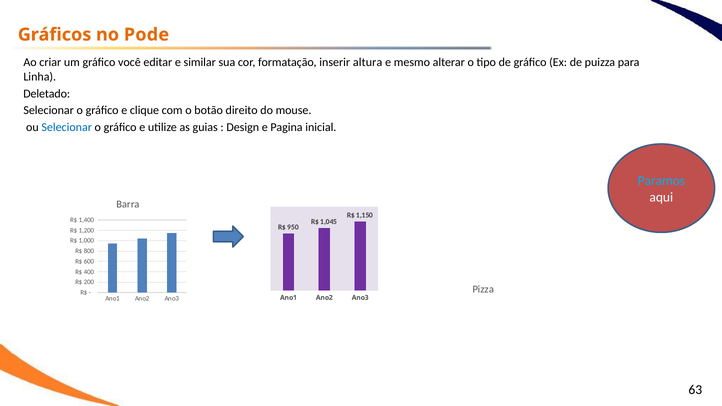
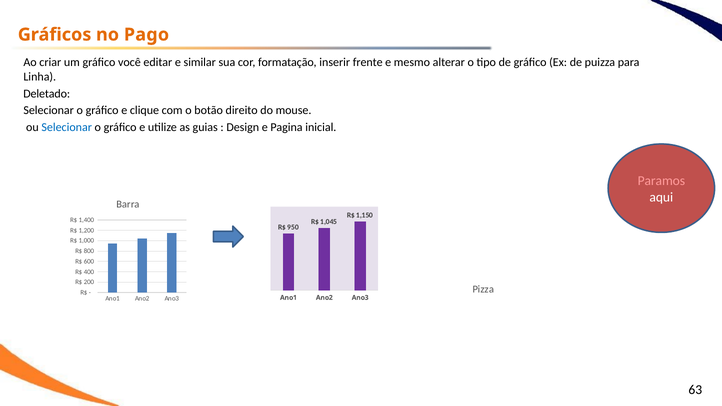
Pode: Pode -> Pago (146, 35)
altura: altura -> frente (368, 62)
Paramos colour: light blue -> pink (661, 181)
